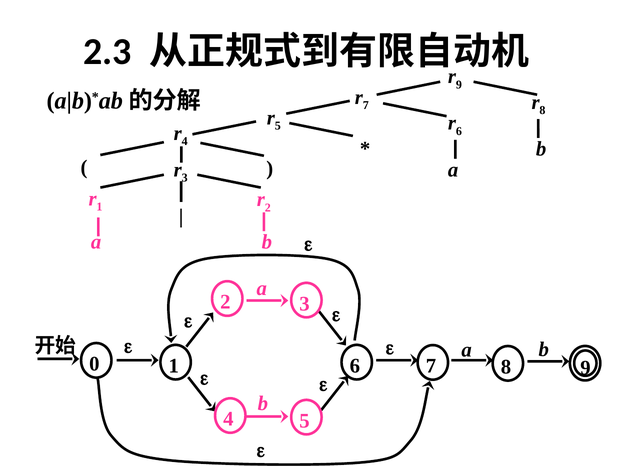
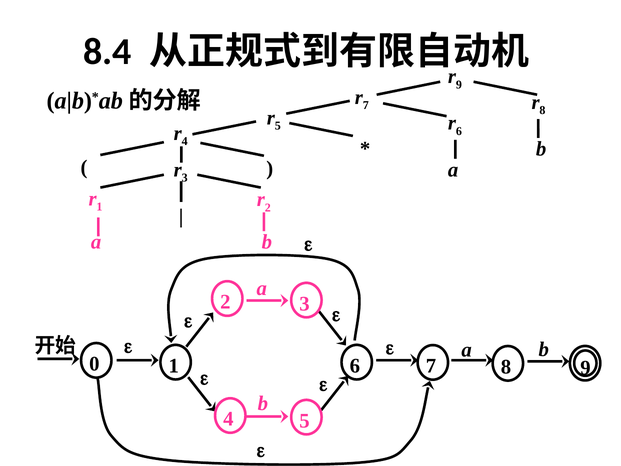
2.3: 2.3 -> 8.4 (107, 52)
